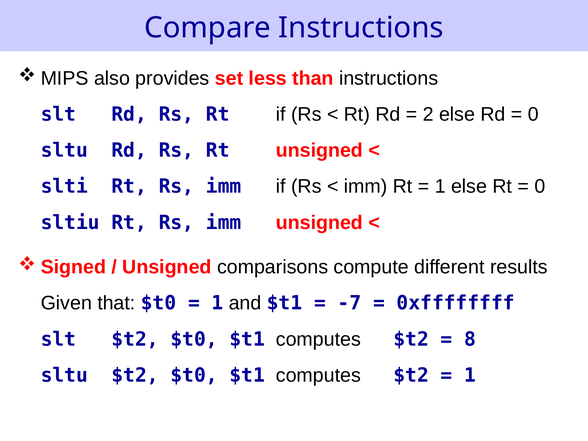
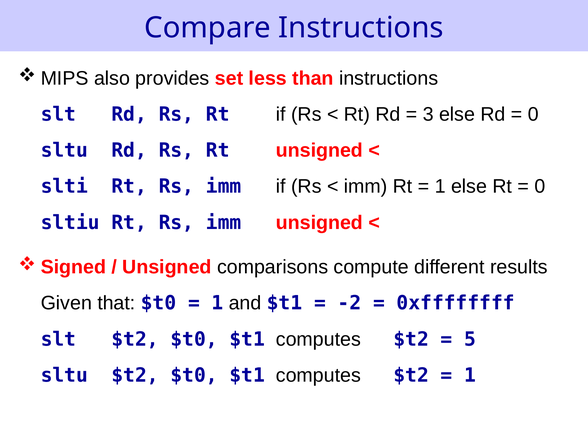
2: 2 -> 3 (428, 114)
-7: -7 -> -2 (349, 303)
8: 8 -> 5 (470, 339)
